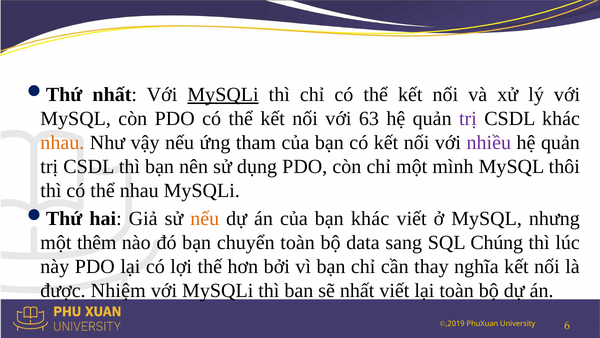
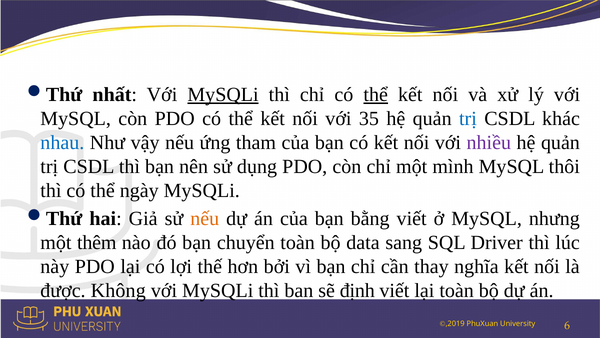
thể underline: none -> present (376, 94)
63: 63 -> 35 (369, 118)
trị colour: purple -> blue (468, 118)
nhau colour: orange -> blue (62, 142)
thể nhau: nhau -> ngày (139, 190)
bạn khác: khác -> bằng (370, 218)
Chúng: Chúng -> Driver (497, 243)
Nhiệm: Nhiệm -> Không (118, 291)
sẽ nhất: nhất -> định (357, 291)
